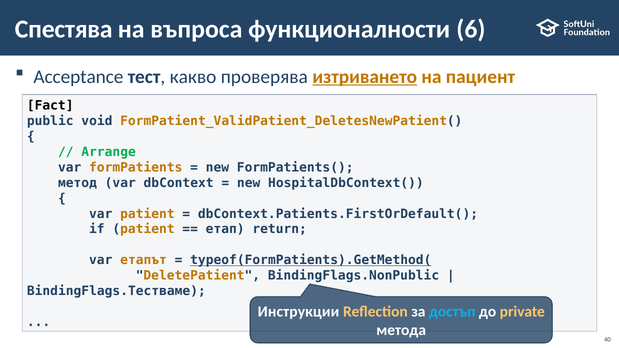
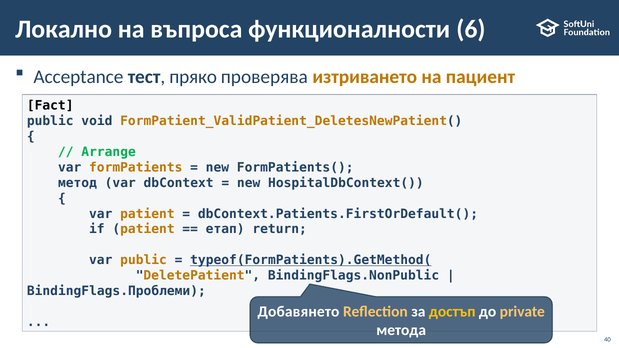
Спестява: Спестява -> Локално (64, 29)
какво: какво -> пряко (193, 77)
изтриването underline: present -> none (365, 77)
var етапът: етапът -> public (144, 260)
BindingFlags.Тестваме: BindingFlags.Тестваме -> BindingFlags.Проблеми (116, 291)
Инструкции: Инструкции -> Добавянето (298, 312)
достъп colour: light blue -> yellow (452, 312)
